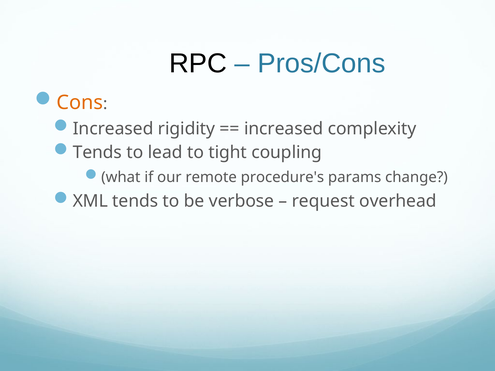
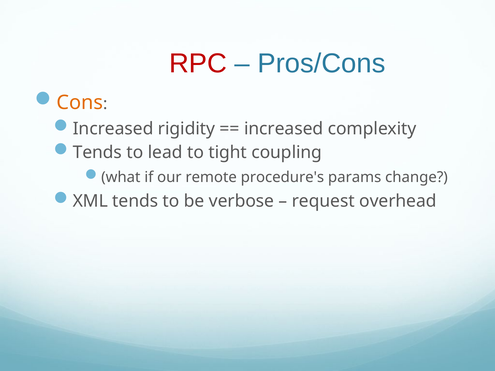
RPC colour: black -> red (198, 64)
